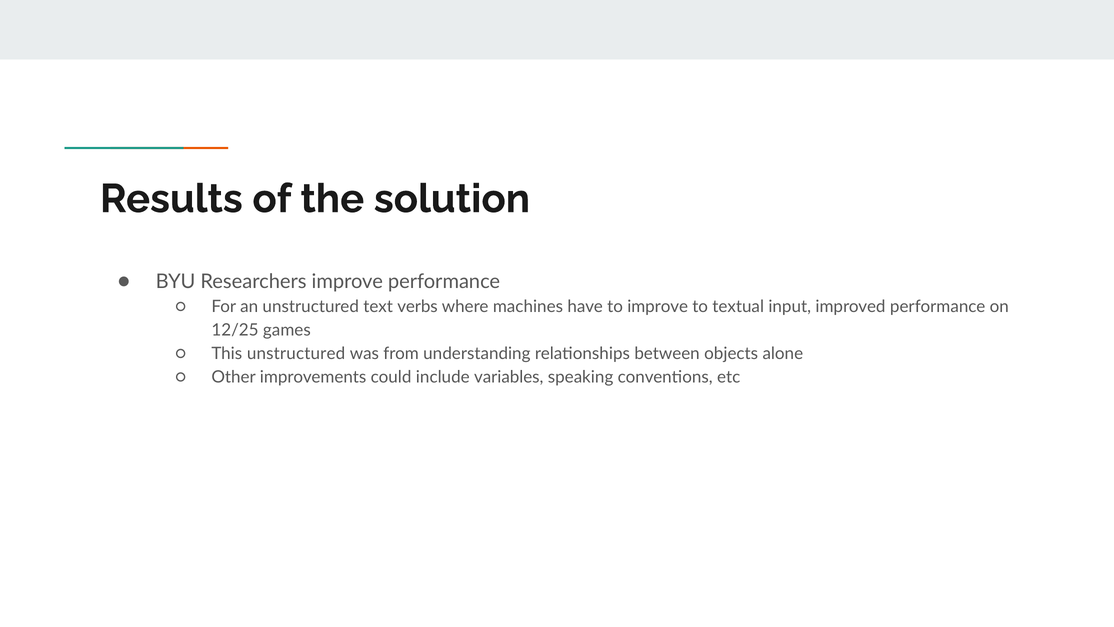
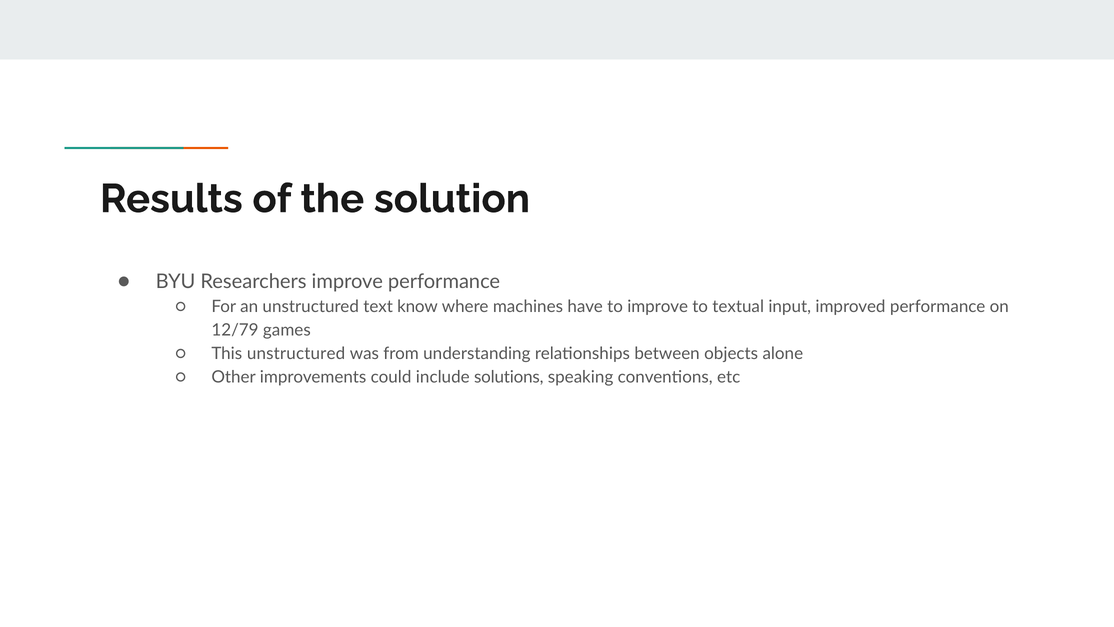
verbs: verbs -> know (418, 307)
12/25: 12/25 -> 12/79 (235, 330)
variables: variables -> solutions (509, 377)
